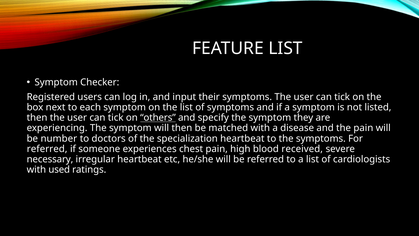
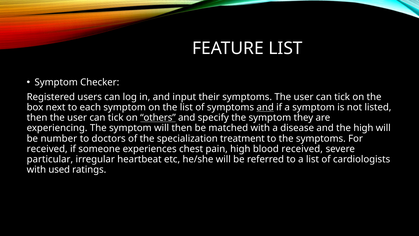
and underline: none -> present (265, 107)
the pain: pain -> high (363, 128)
specialization heartbeat: heartbeat -> treatment (242, 138)
referred: referred -> received (47, 149)
necessary: necessary -> particular (50, 159)
